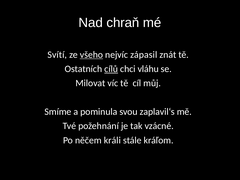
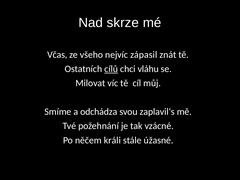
chraň: chraň -> skrze (123, 23)
Svítí: Svítí -> Včas (57, 55)
všeho underline: present -> none (91, 55)
pominula: pominula -> odchádza (99, 112)
kráľom: kráľom -> úžasné (159, 140)
